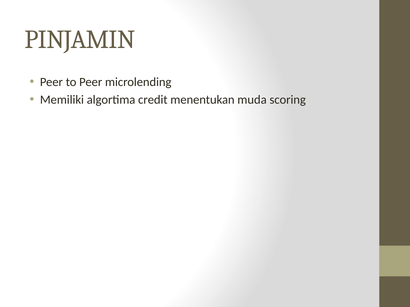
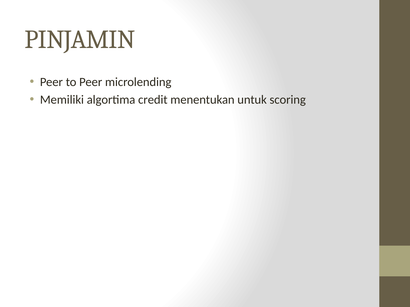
muda: muda -> untuk (252, 100)
